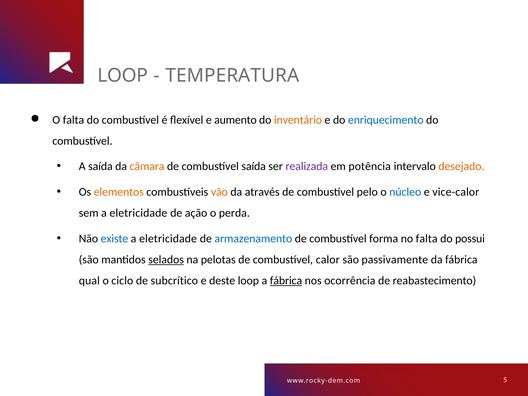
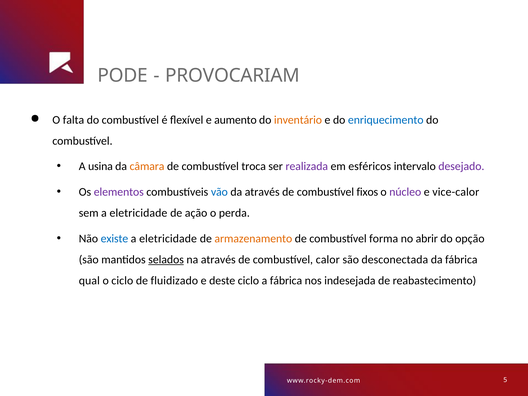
LOOP: LOOP -> PODE (123, 76)
TEMPERATURA: TEMPERATURA -> PROVOCARIAM (233, 76)
A saída: saída -> usina (100, 166)
combustível saída: saída -> troca (254, 166)
potência: potência -> esféricos (370, 166)
desejado colour: orange -> purple (461, 166)
elementos colour: orange -> purple (119, 192)
vão colour: orange -> blue (219, 192)
pelo: pelo -> fixos (367, 192)
núcleo colour: blue -> purple (405, 192)
armazenamento colour: blue -> orange (253, 239)
no falta: falta -> abrir (427, 239)
possui: possui -> opção (470, 239)
na pelotas: pelotas -> através (218, 260)
passivamente: passivamente -> desconectada (395, 260)
subcrítico: subcrítico -> fluidizado (174, 281)
deste loop: loop -> ciclo (248, 281)
fábrica underline: present -> none (286, 281)
ocorrência: ocorrência -> indesejada (350, 281)
